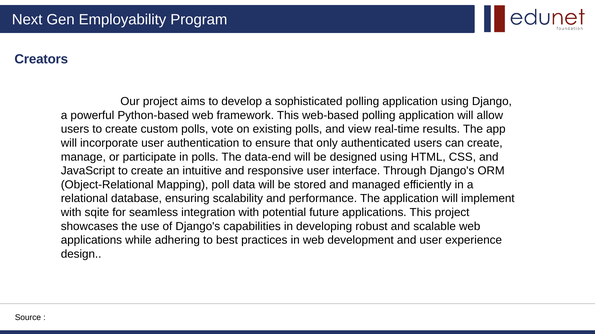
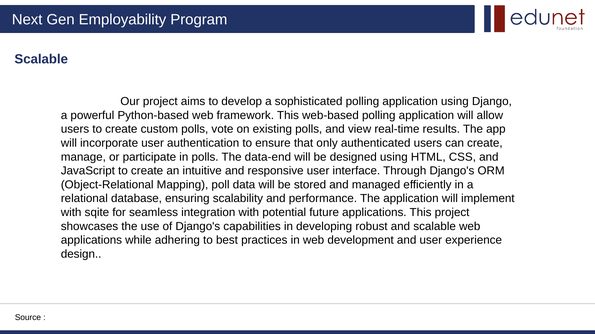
Creators: Creators -> Scalable (41, 59)
